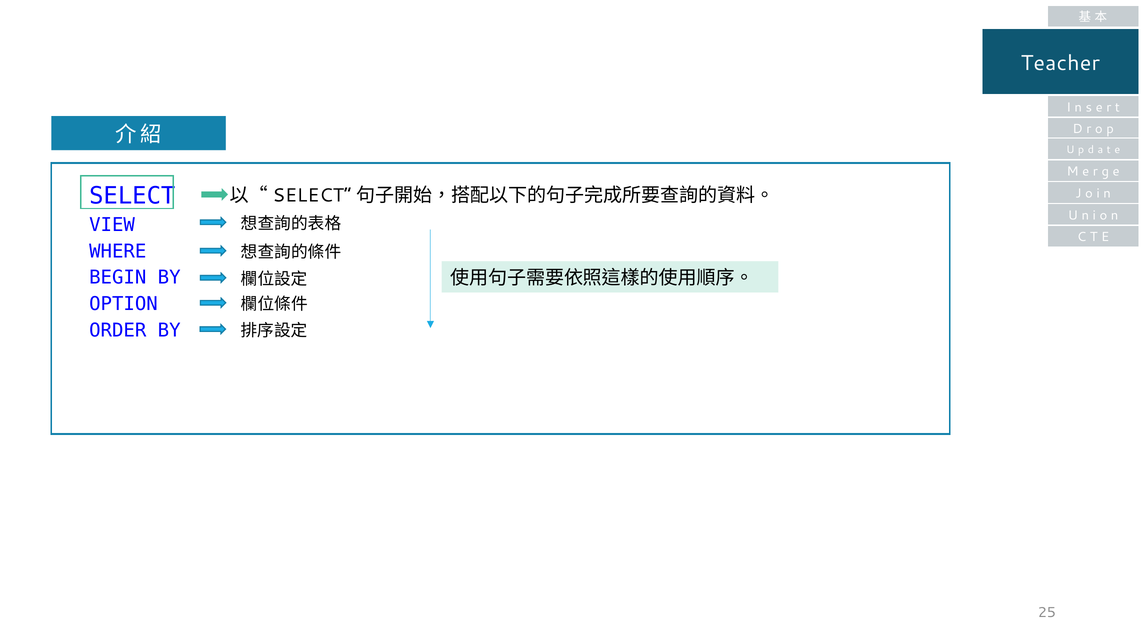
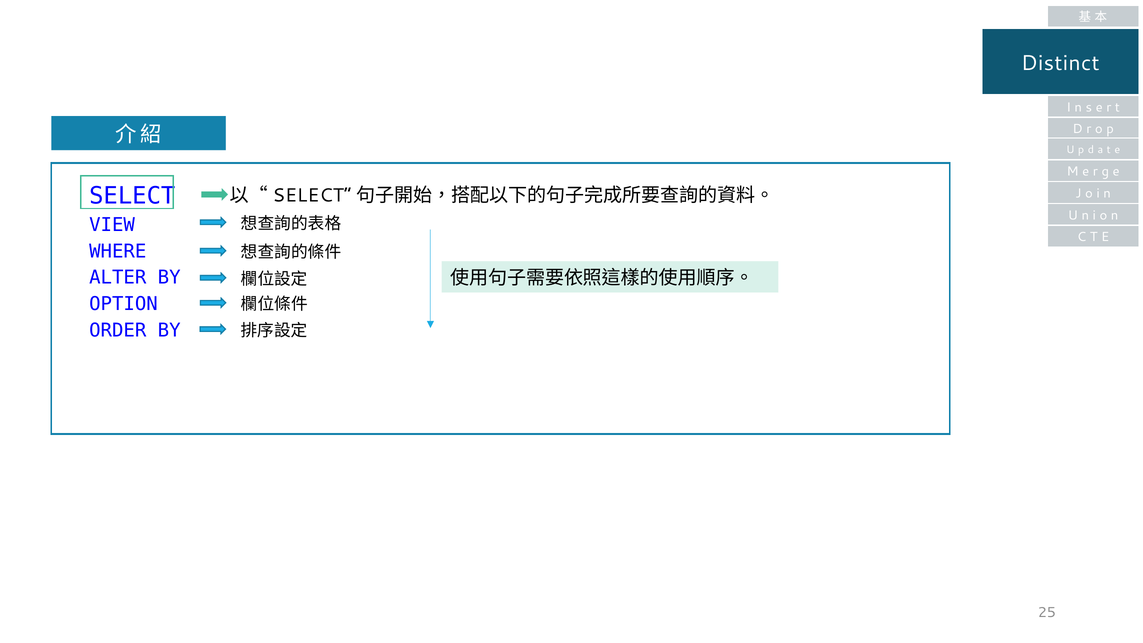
Teacher: Teacher -> Distinct (1060, 63)
BEGIN: BEGIN -> ALTER (118, 278)
